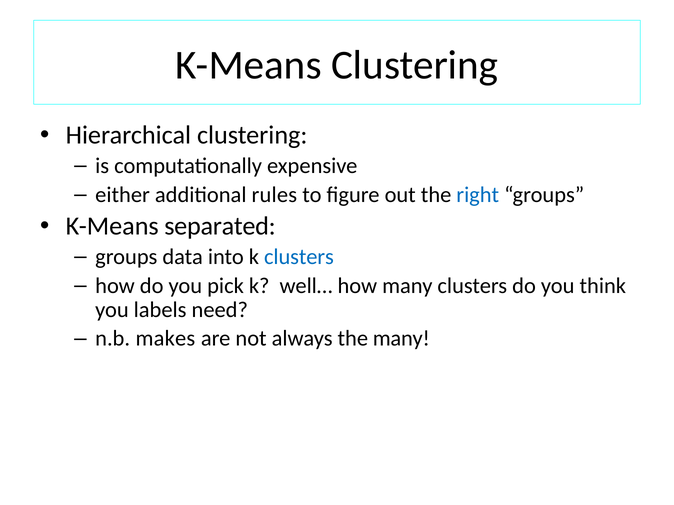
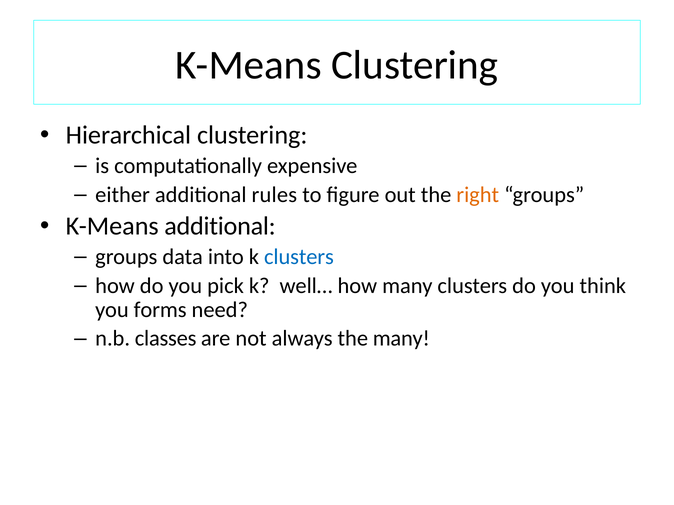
right colour: blue -> orange (478, 195)
K-Means separated: separated -> additional (220, 226)
labels: labels -> forms (160, 310)
makes: makes -> classes (166, 339)
